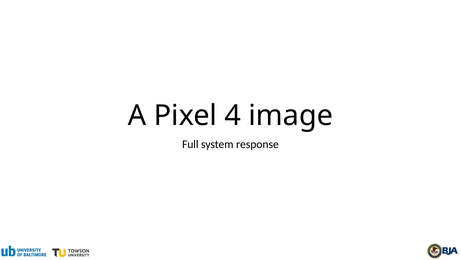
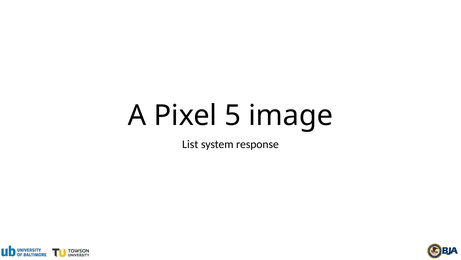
4: 4 -> 5 (233, 115)
Full: Full -> List (190, 144)
